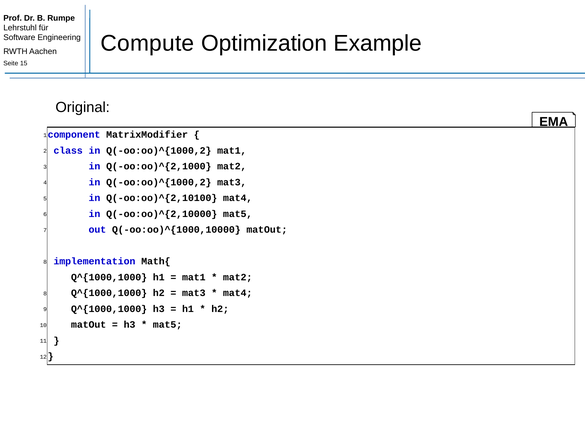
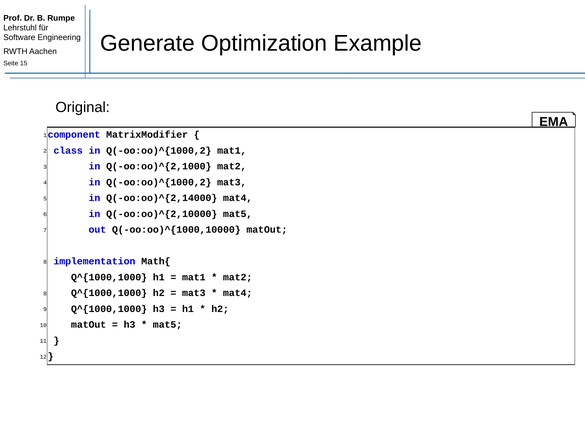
Compute: Compute -> Generate (148, 43)
Q(-oo:oo)^{2,10100: Q(-oo:oo)^{2,10100 -> Q(-oo:oo)^{2,14000 (162, 198)
